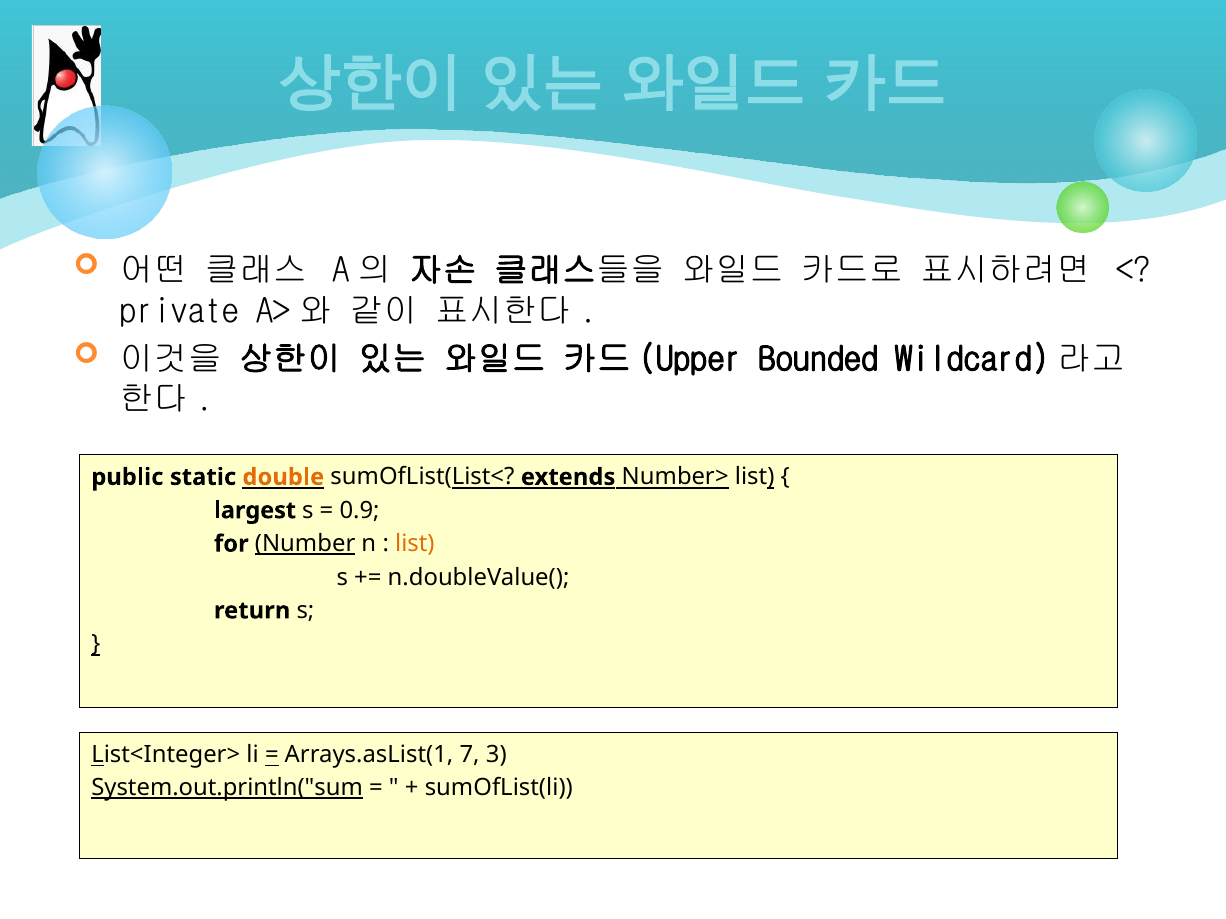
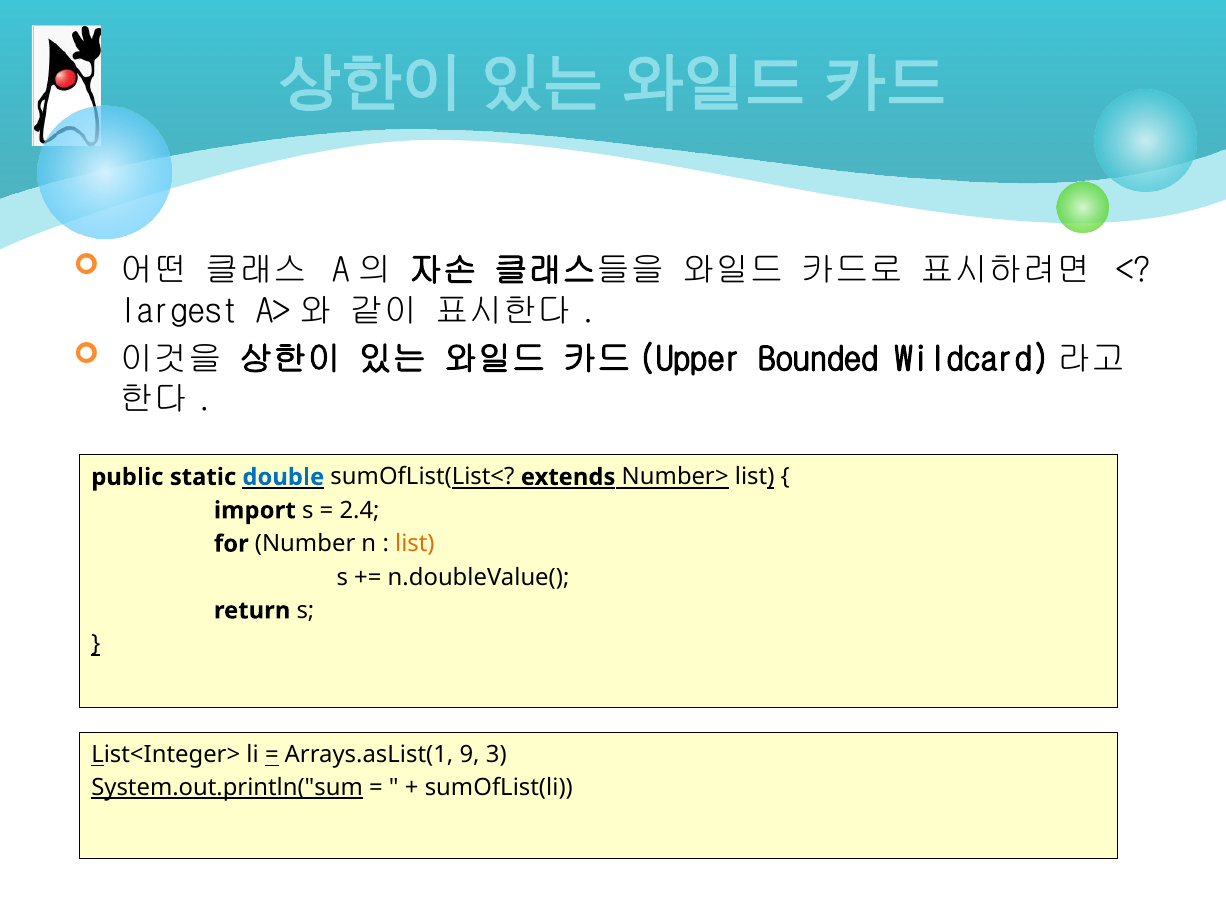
private: private -> largest (179, 311)
double colour: orange -> blue (283, 477)
largest: largest -> import (255, 511)
0.9: 0.9 -> 2.4 (360, 511)
Number underline: present -> none (305, 544)
7: 7 -> 9 (470, 755)
